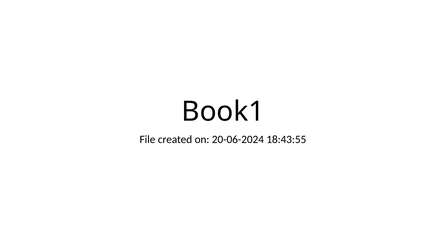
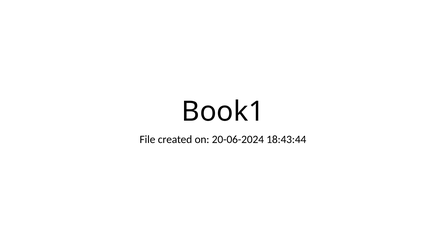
18:43:55: 18:43:55 -> 18:43:44 (286, 139)
